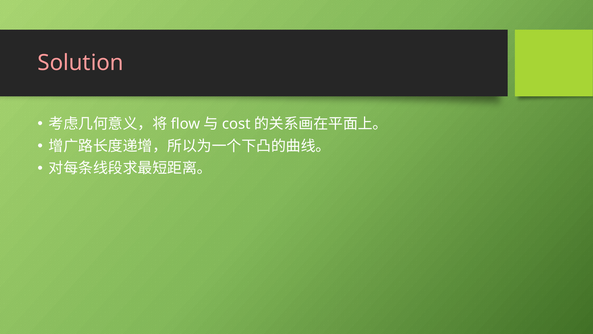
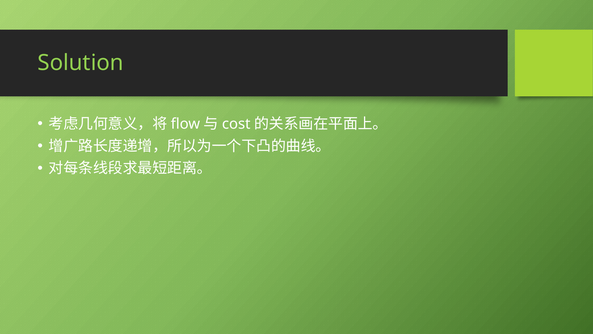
Solution colour: pink -> light green (81, 63)
